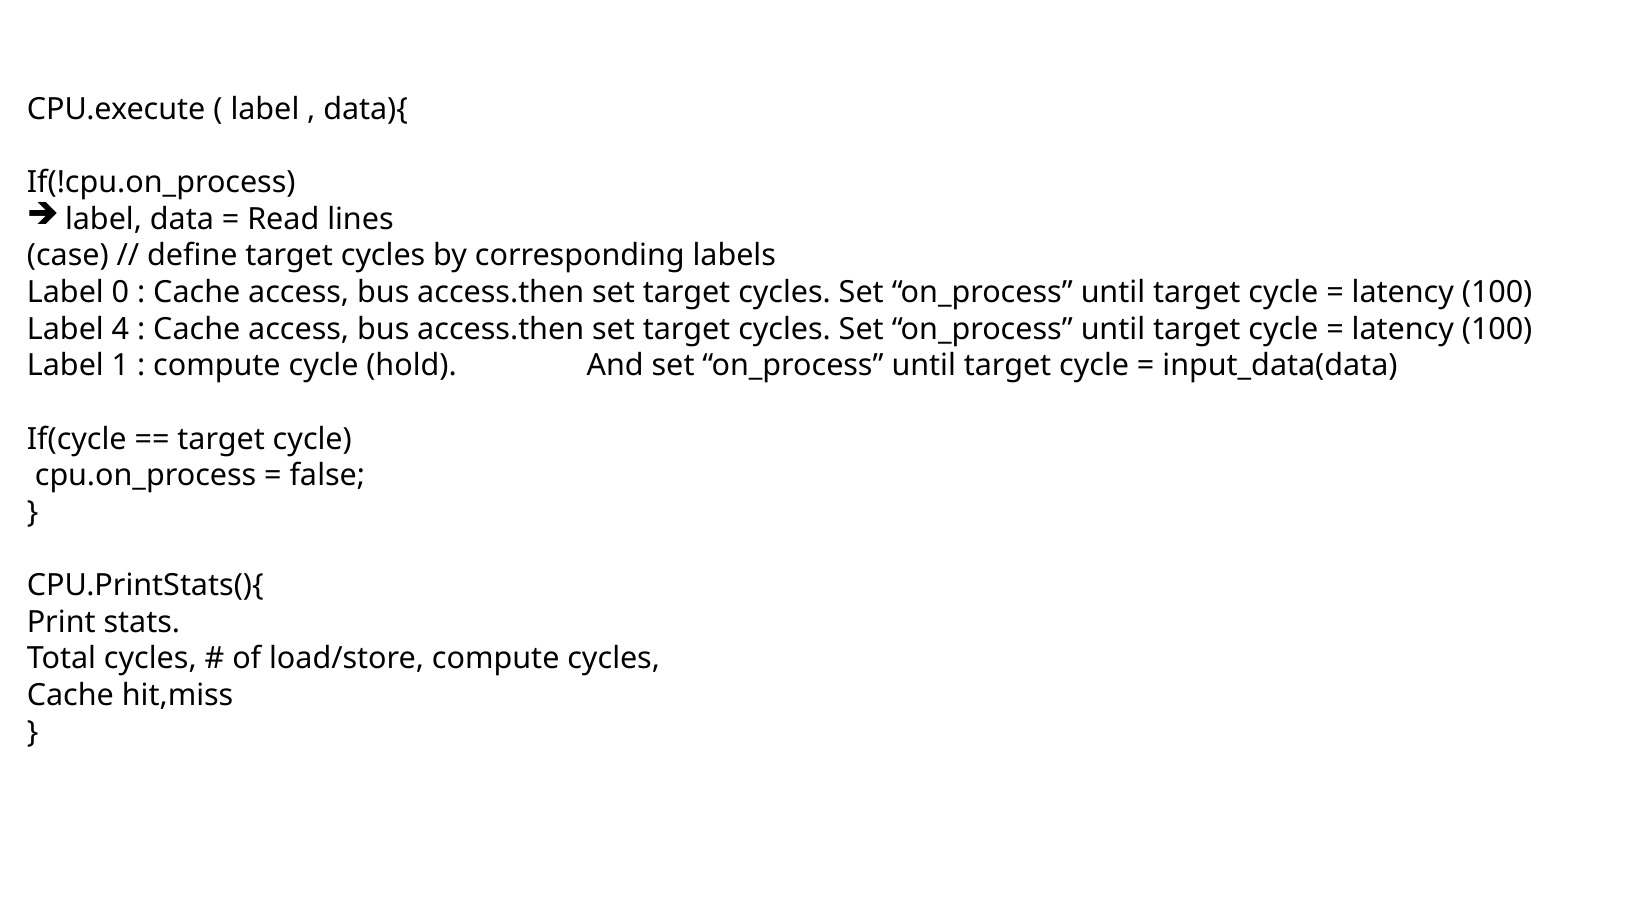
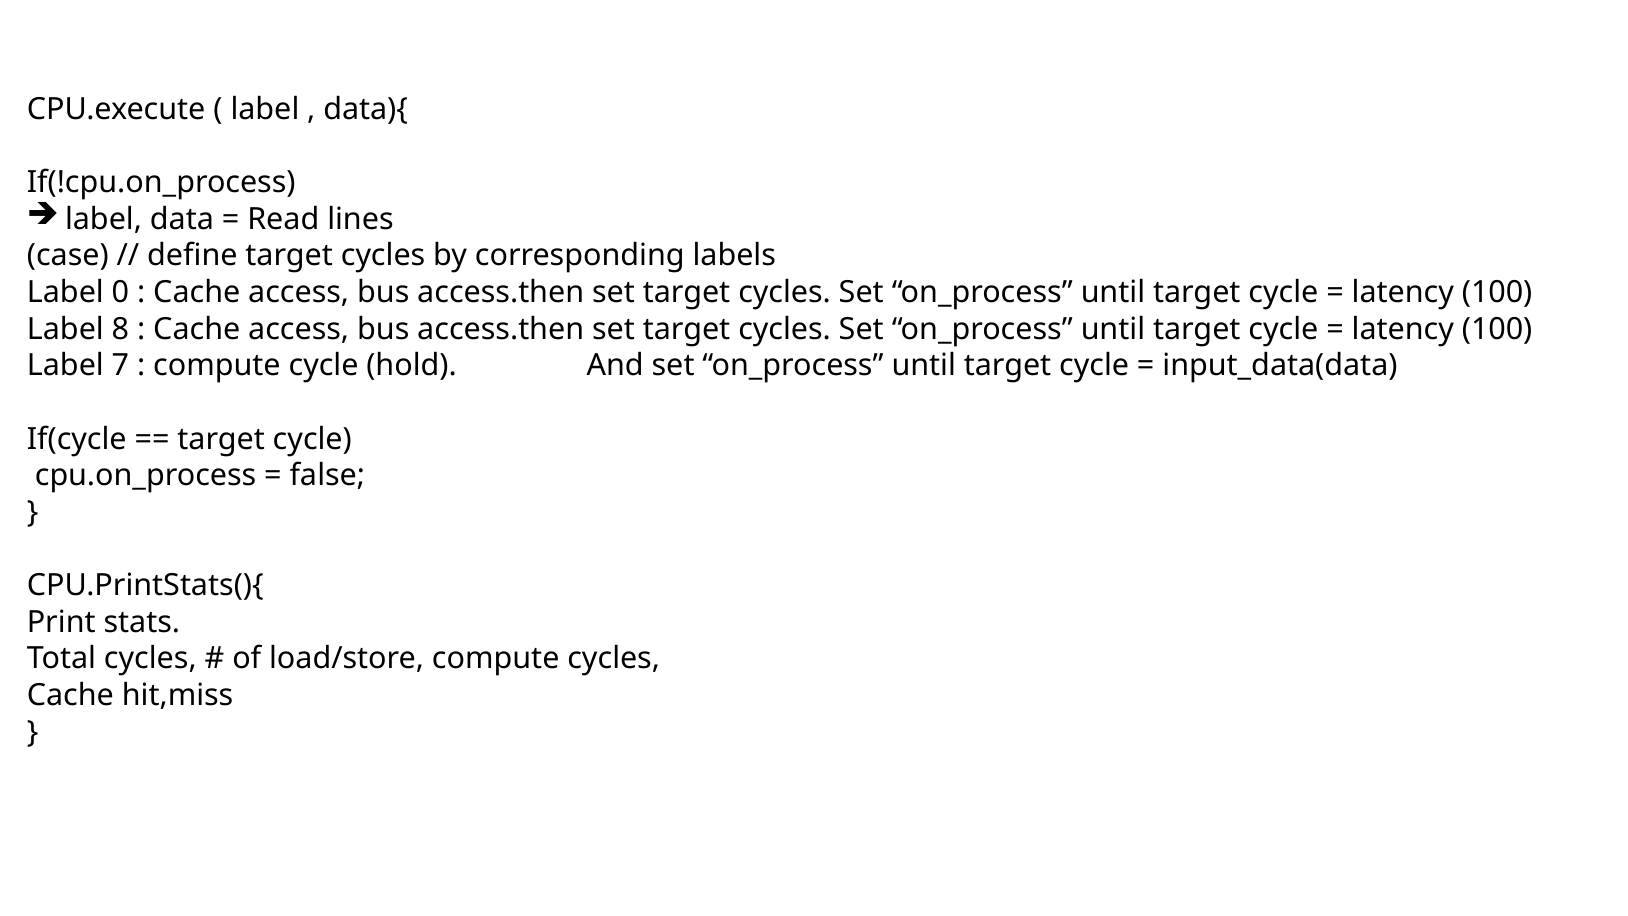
4: 4 -> 8 (120, 329)
1: 1 -> 7 (120, 366)
